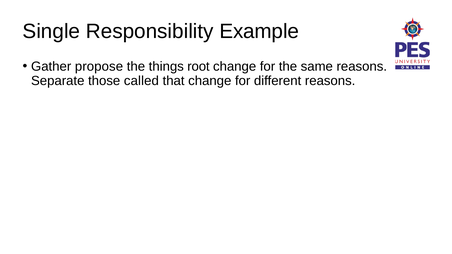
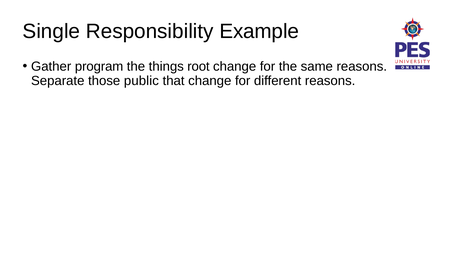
propose: propose -> program (99, 67)
called: called -> public (141, 81)
